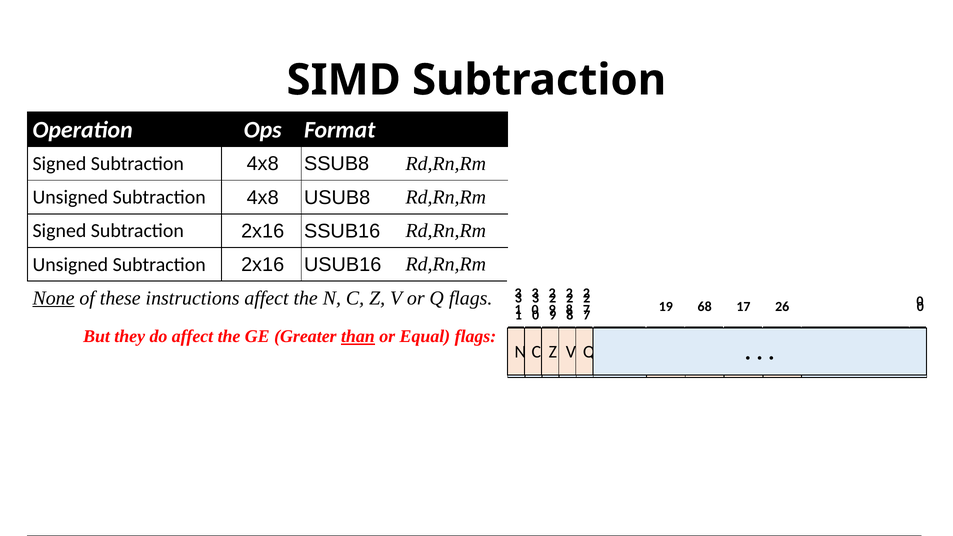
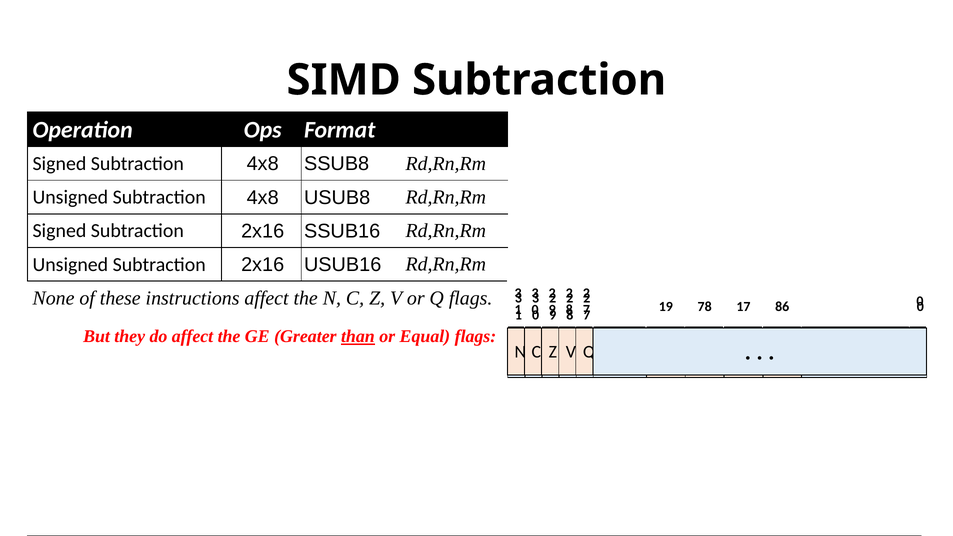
None underline: present -> none (53, 298)
68: 68 -> 78 (705, 307)
26: 26 -> 86 (782, 307)
